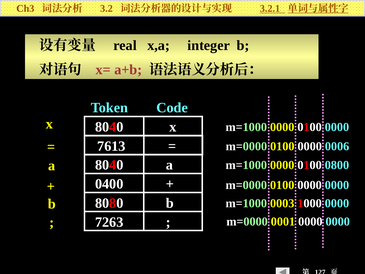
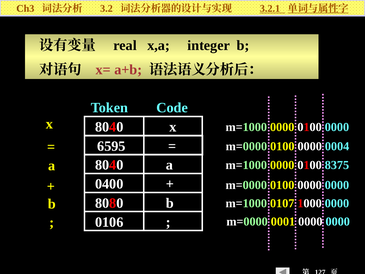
7613: 7613 -> 6595 (111, 146)
0006: 0006 -> 0004 (337, 146)
0800: 0800 -> 8375 (337, 165)
0003: 0003 -> 0107 (282, 203)
7263: 7263 -> 0106 (109, 222)
